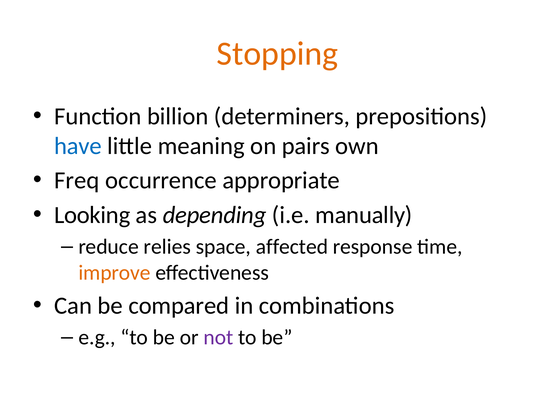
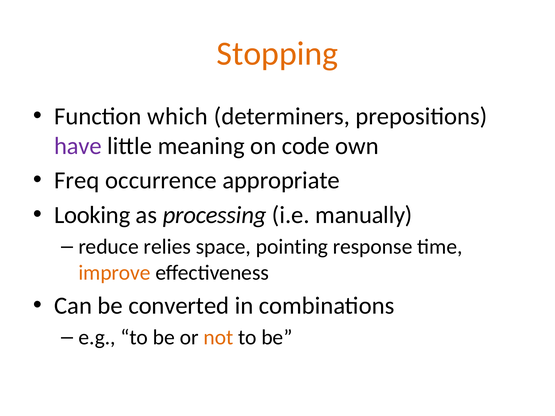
billion: billion -> which (178, 116)
have colour: blue -> purple (78, 146)
pairs: pairs -> code (306, 146)
depending: depending -> processing (215, 215)
affected: affected -> pointing (292, 247)
compared: compared -> converted (179, 306)
not colour: purple -> orange (218, 338)
